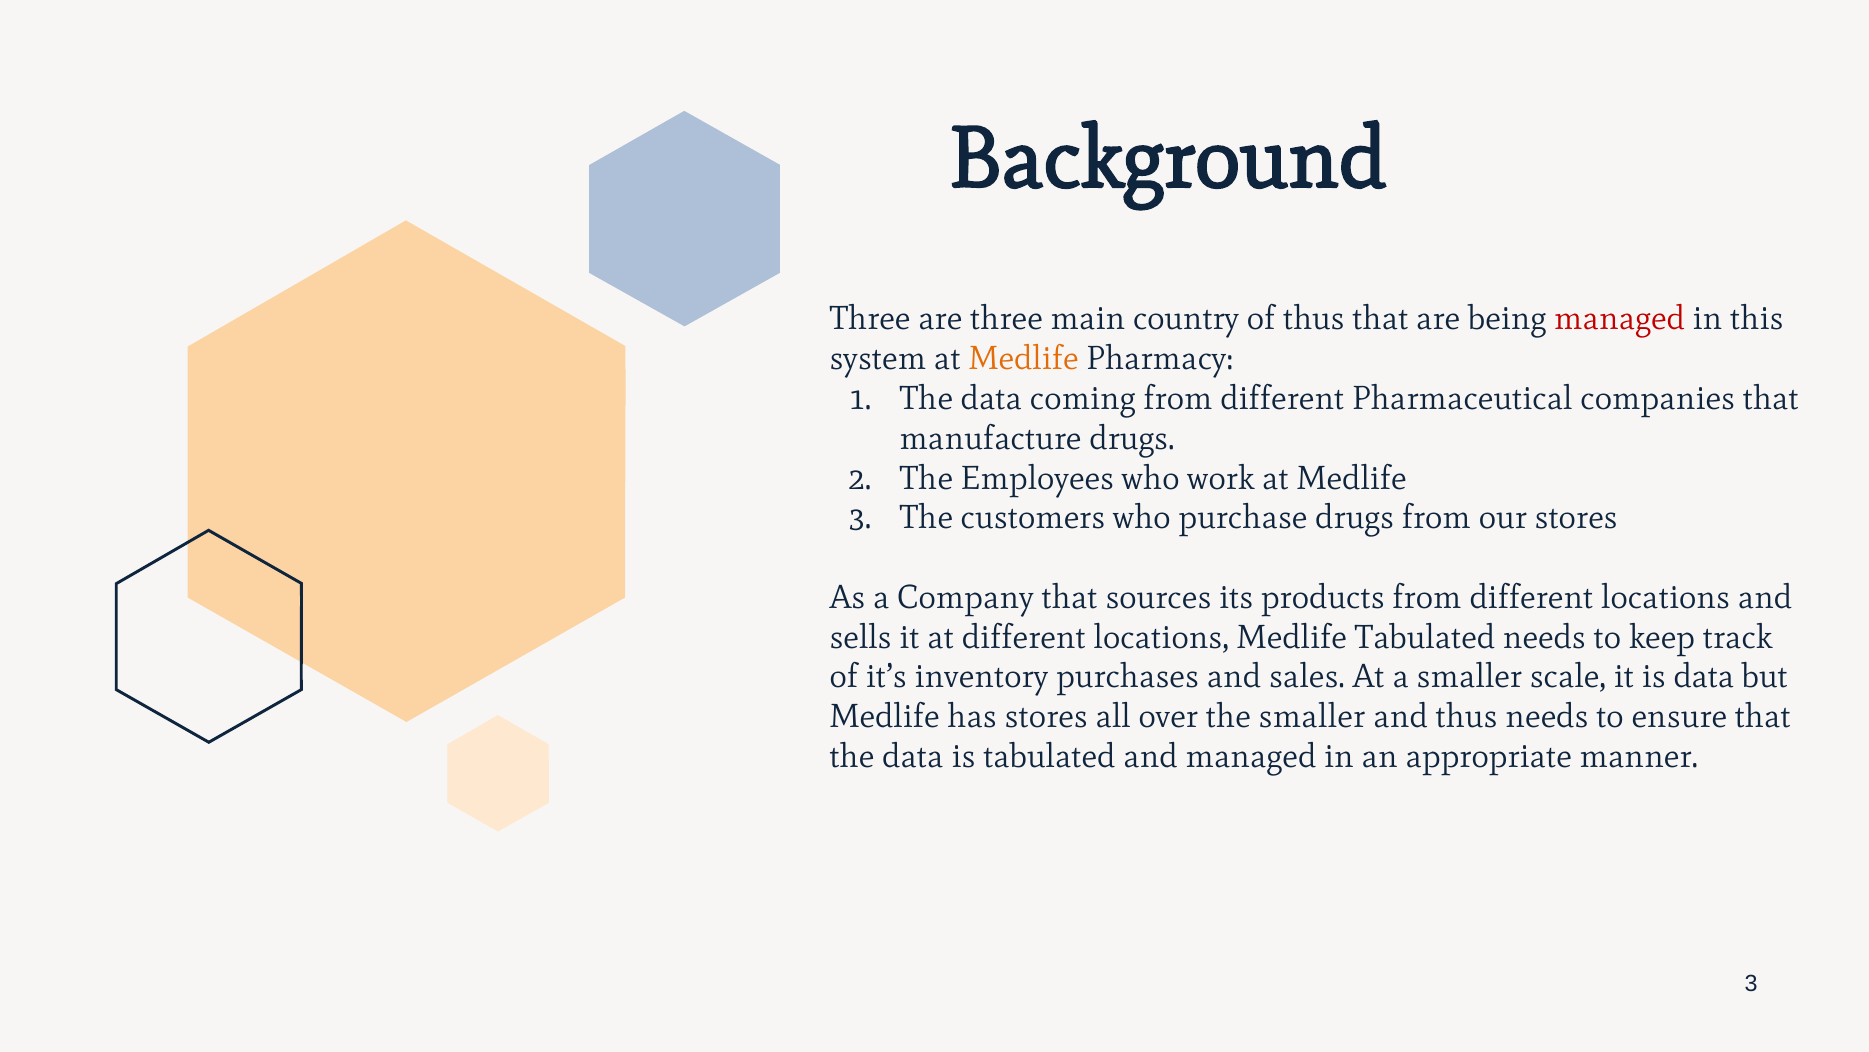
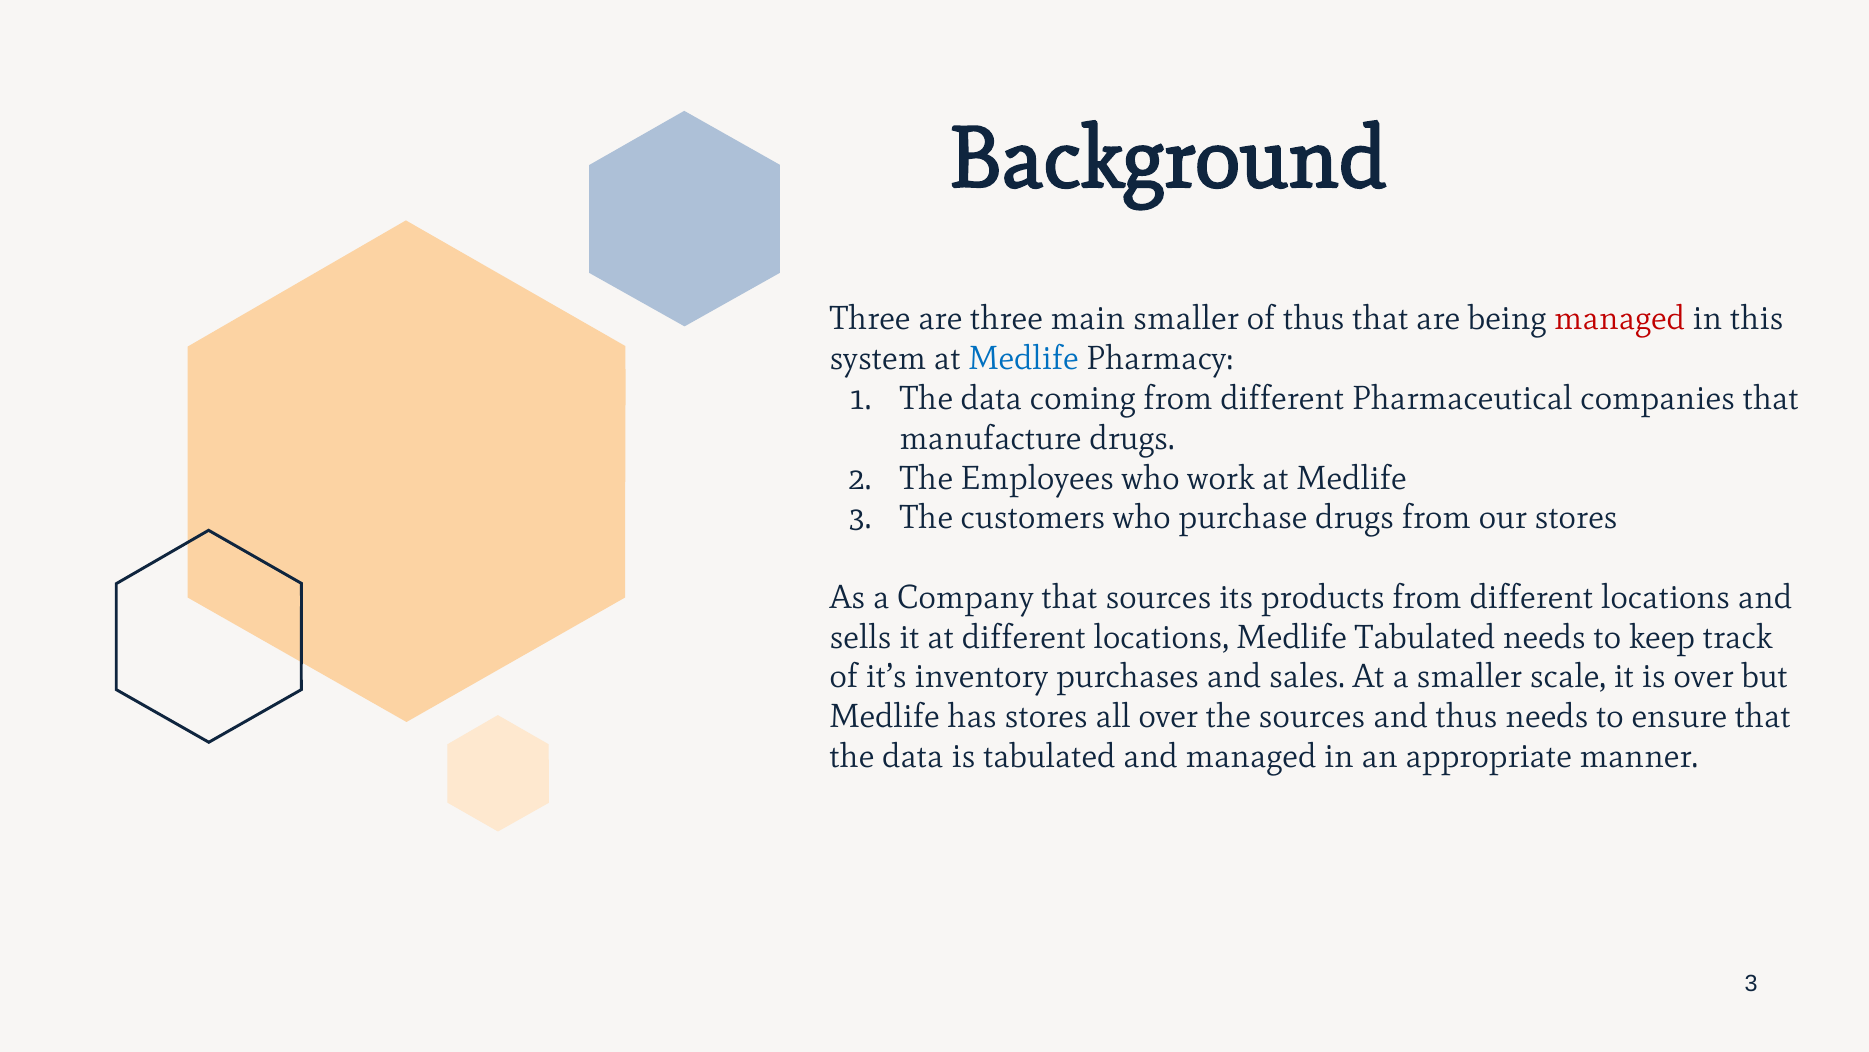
main country: country -> smaller (1186, 319)
Medlife colour: orange -> blue (1024, 359)
is data: data -> over (1704, 676)
the smaller: smaller -> sources (1312, 716)
